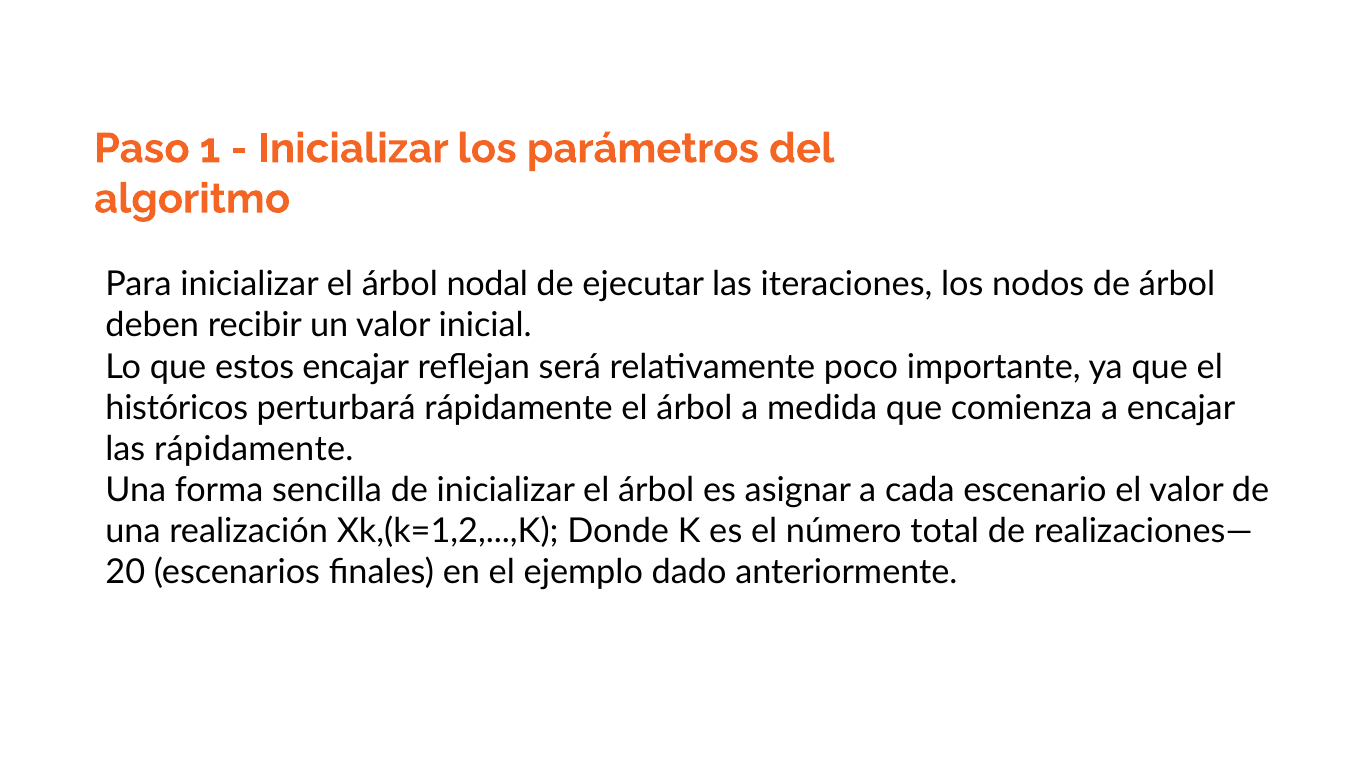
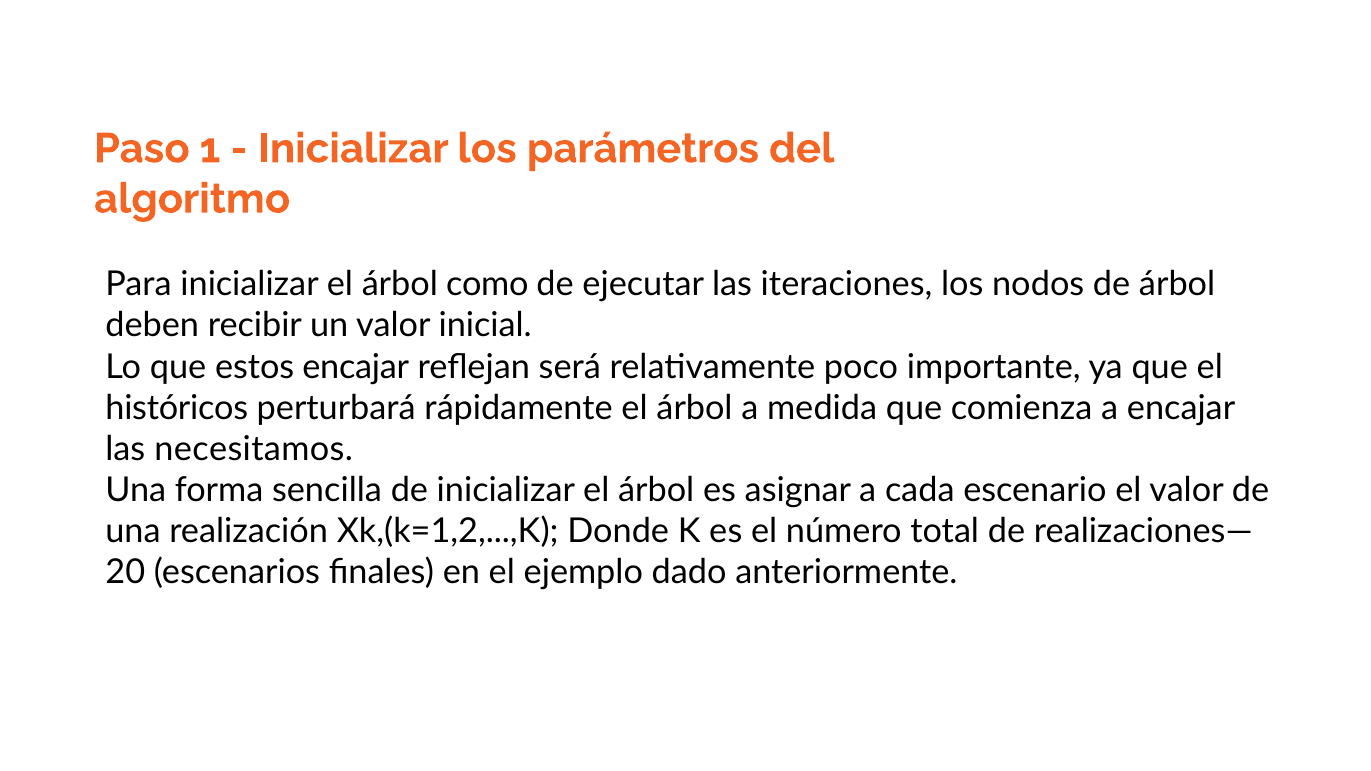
nodal: nodal -> como (487, 285)
las rápidamente: rápidamente -> necesitamos (254, 449)
